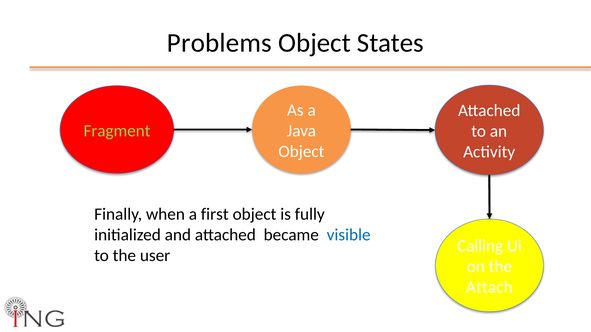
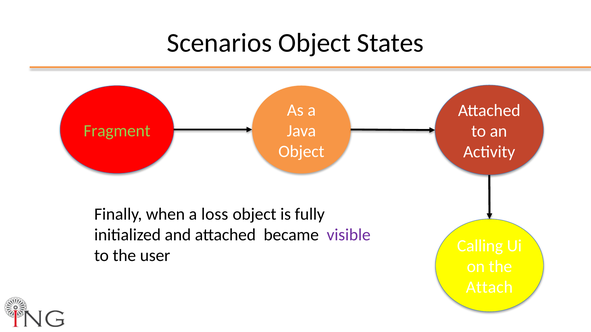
Problems: Problems -> Scenarios (219, 43)
first: first -> loss (215, 214)
visible colour: blue -> purple (349, 235)
